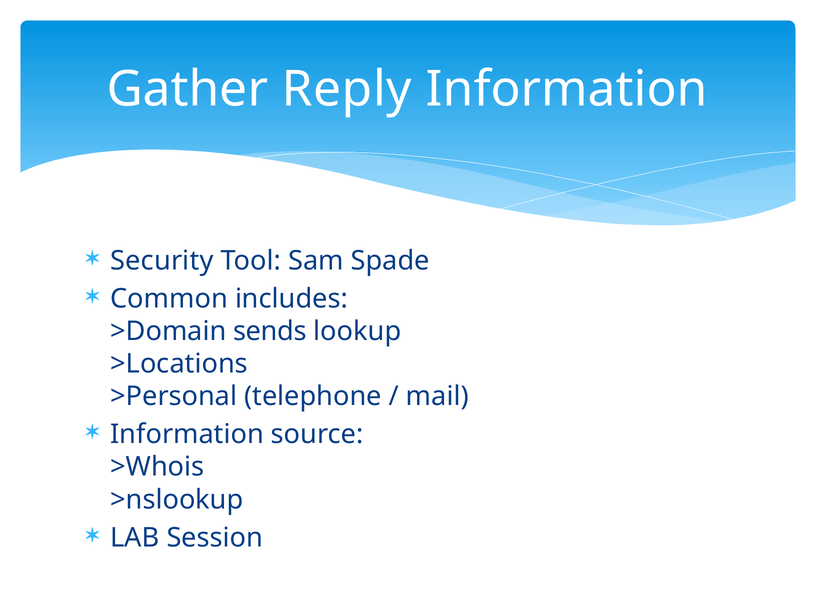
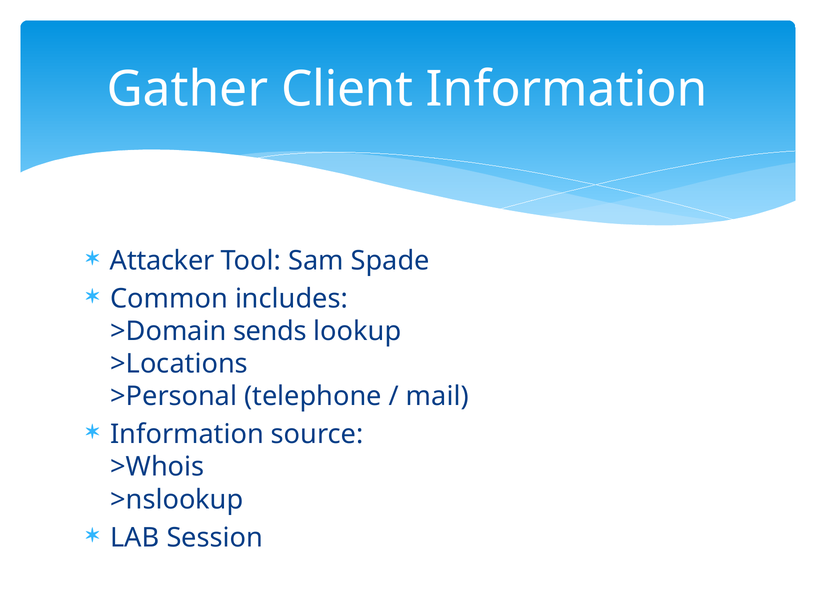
Reply: Reply -> Client (347, 89)
Security: Security -> Attacker (162, 261)
